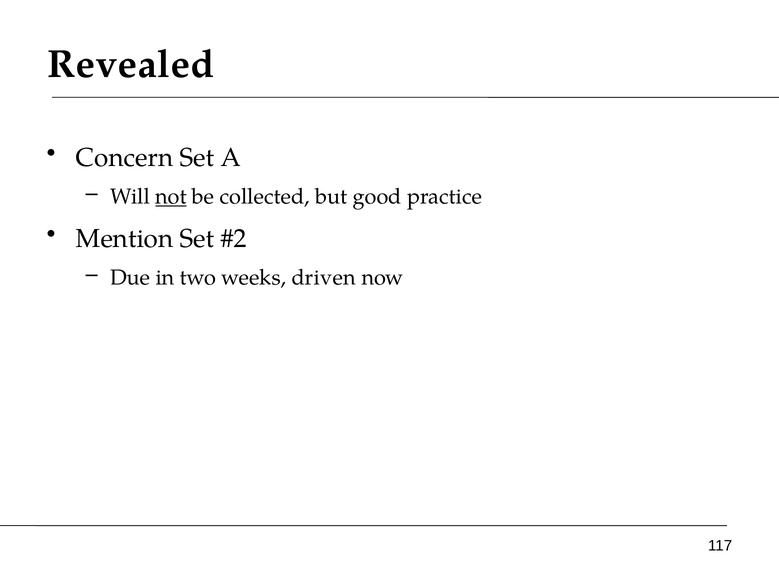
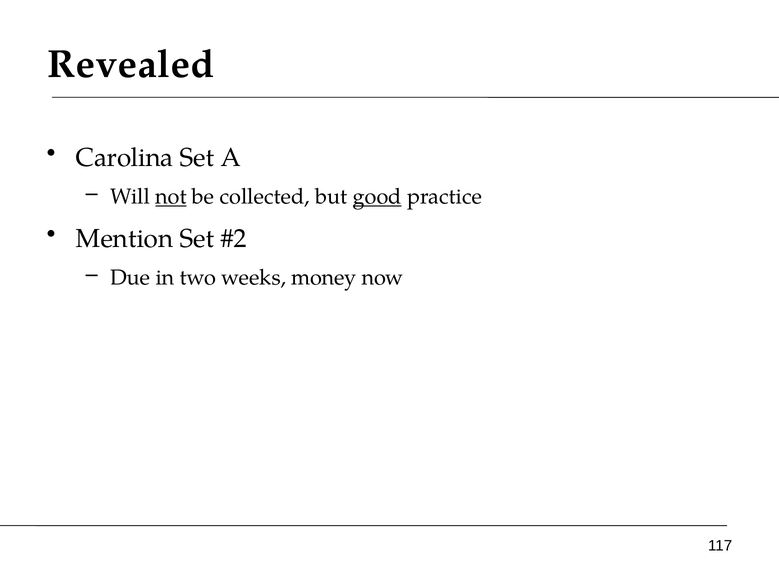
Concern: Concern -> Carolina (125, 158)
good underline: none -> present (377, 197)
driven: driven -> money (324, 278)
